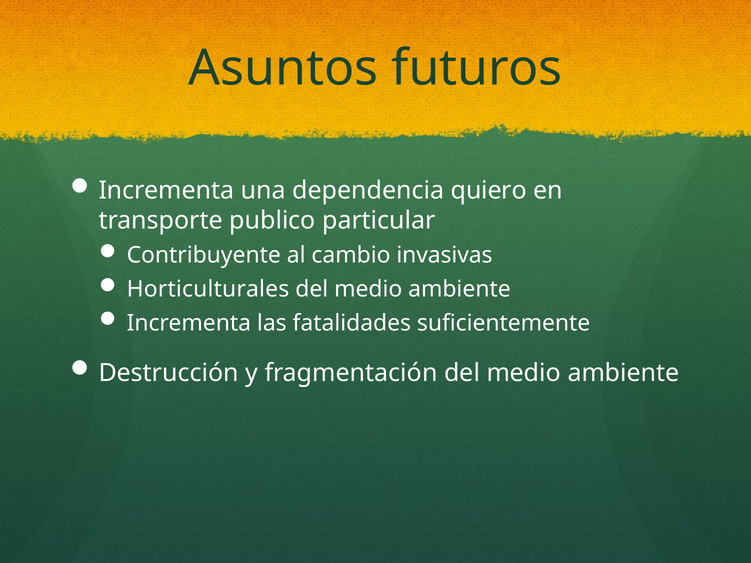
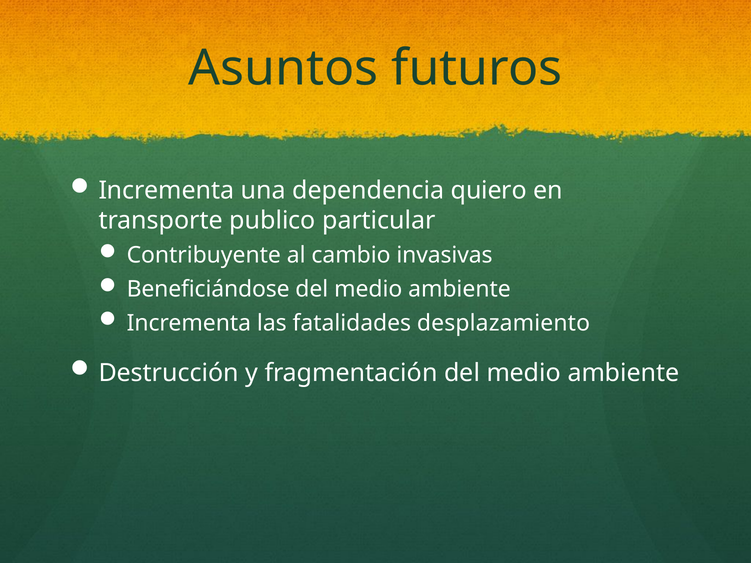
Horticulturales: Horticulturales -> Beneficiándose (208, 289)
suficientemente: suficientemente -> desplazamiento (504, 323)
